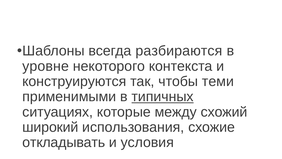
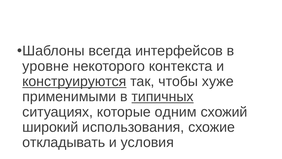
разбираются: разбираются -> интерфейсов (179, 51)
конструируются underline: none -> present (74, 81)
теми: теми -> хуже (218, 81)
между: между -> одним (176, 112)
